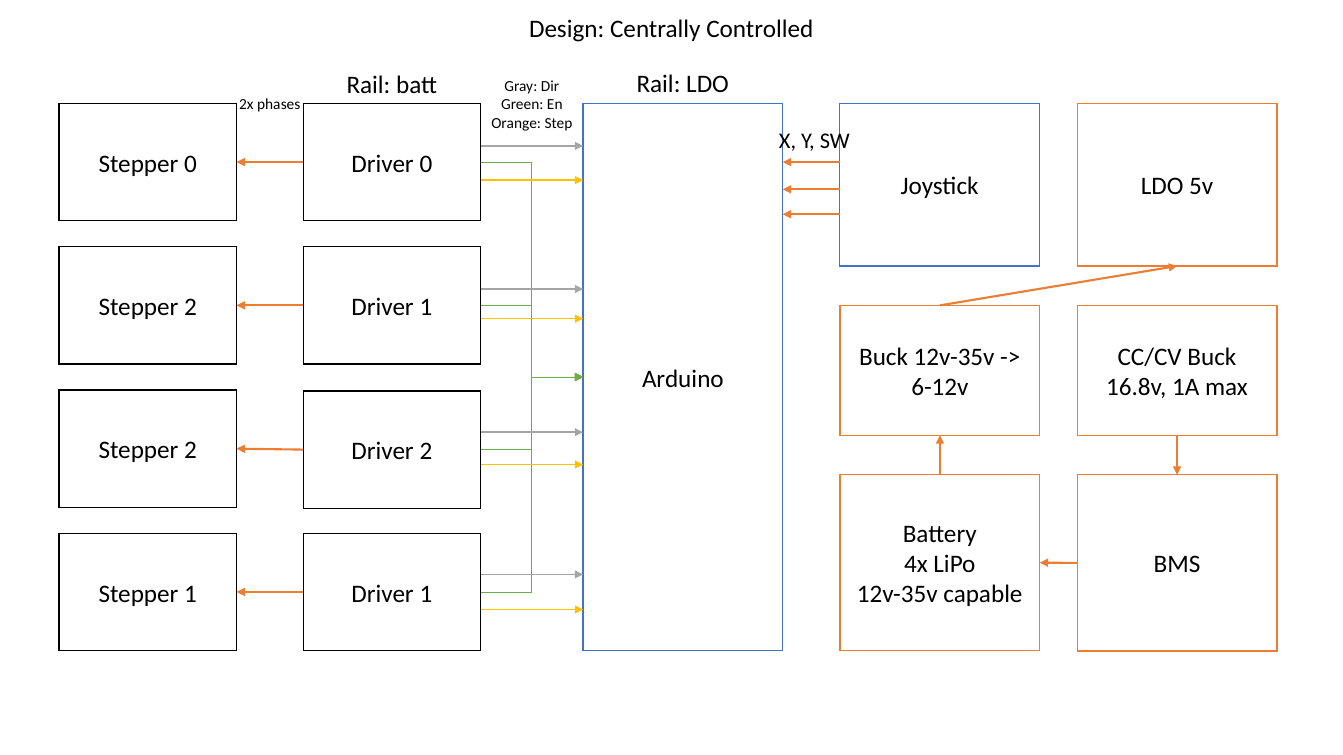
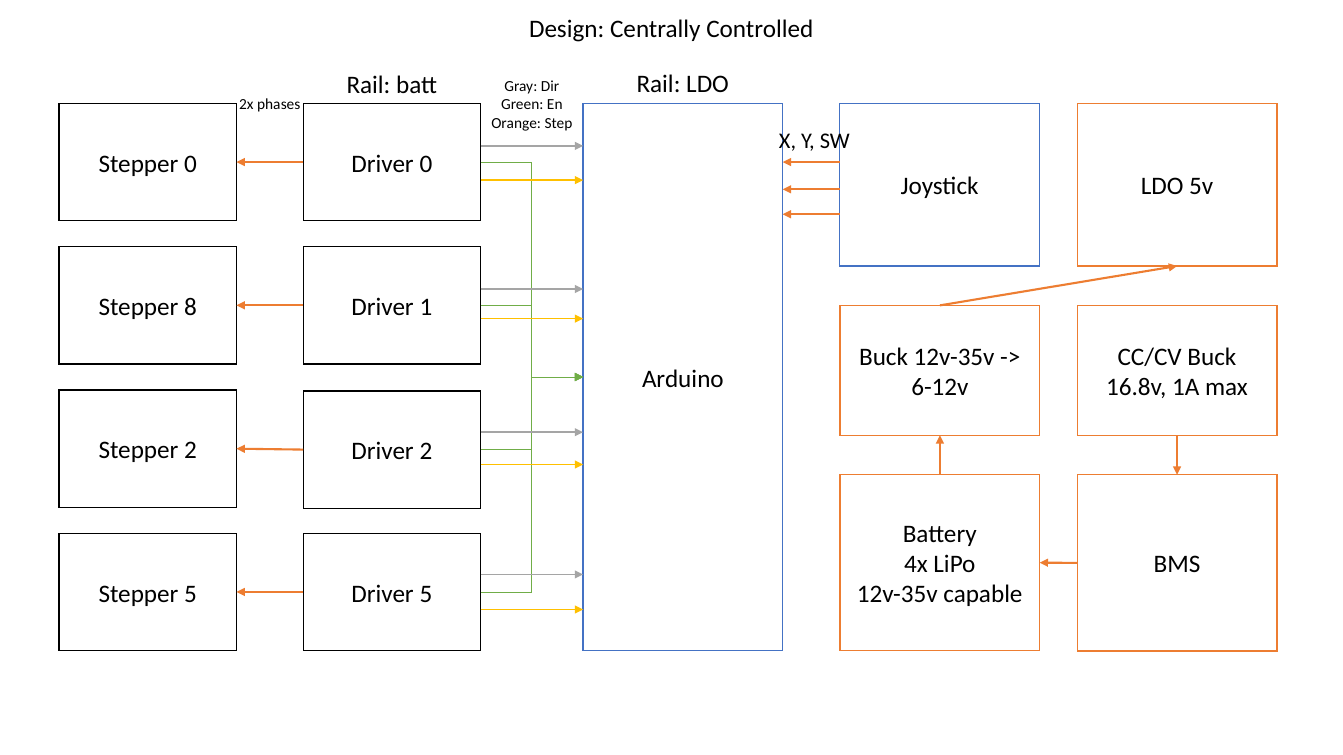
2: 2 -> 8 (190, 307)
Stepper 1: 1 -> 5 (190, 594)
1: 1 -> 5 (426, 594)
